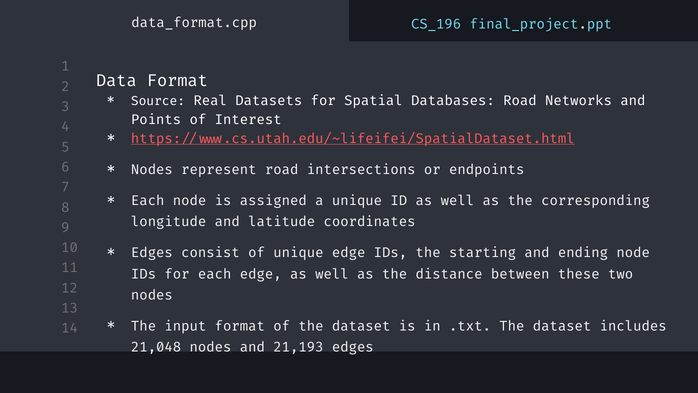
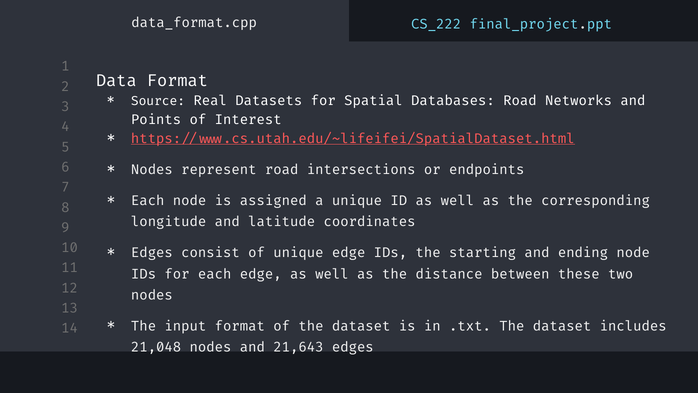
CS_196: CS_196 -> CS_222 (436, 24)
21,193: 21,193 -> 21,643 (298, 347)
